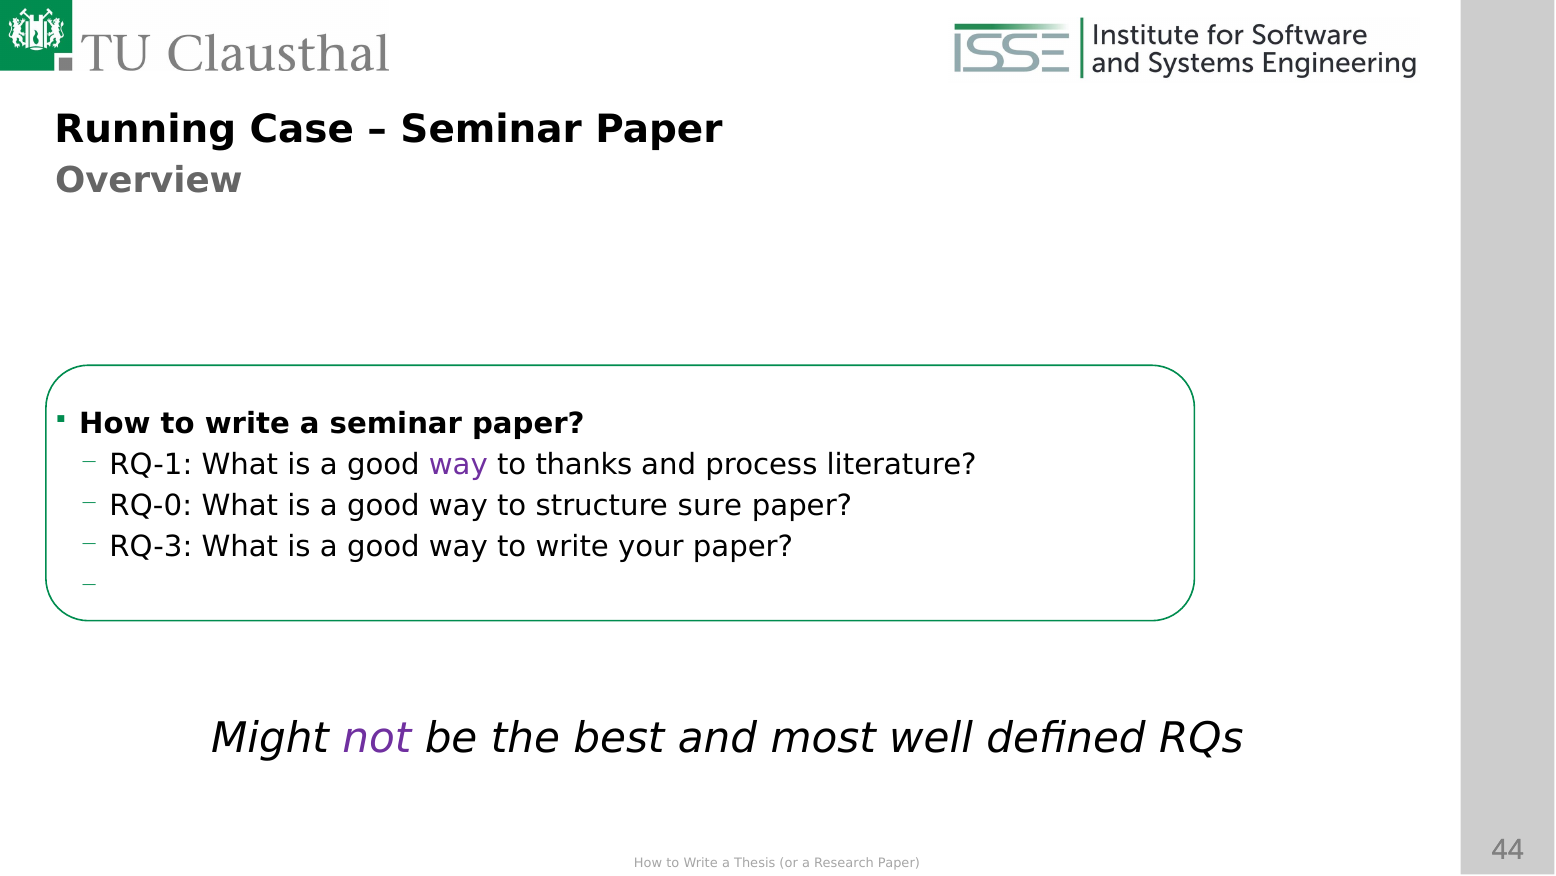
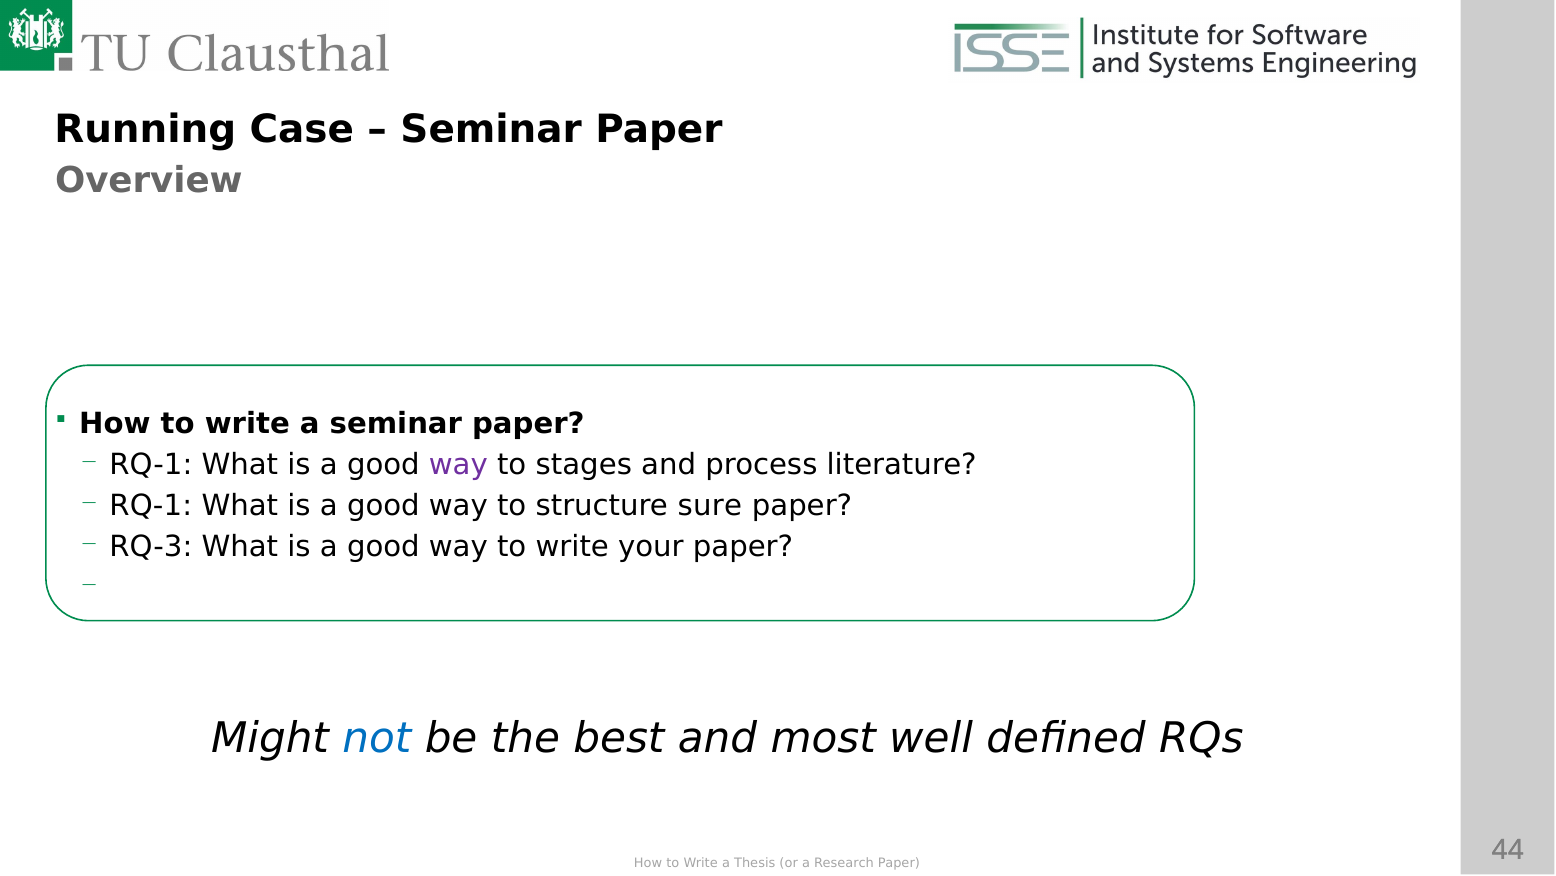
thanks: thanks -> stages (584, 464)
RQ-0: RQ-0 -> RQ-1 (151, 505)
not colour: purple -> blue (377, 738)
